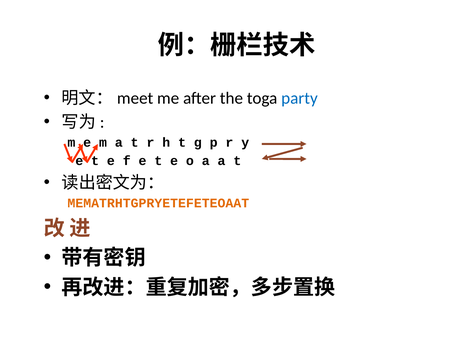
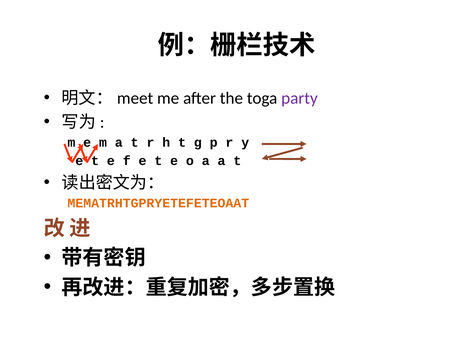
party colour: blue -> purple (299, 98)
